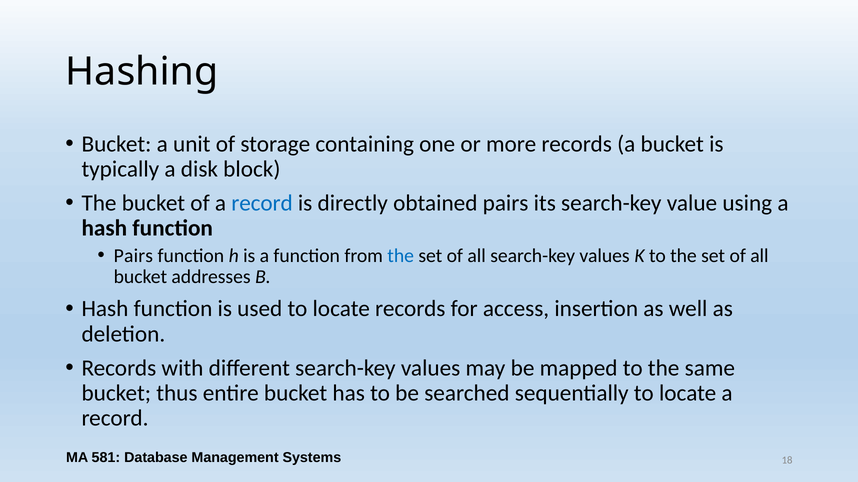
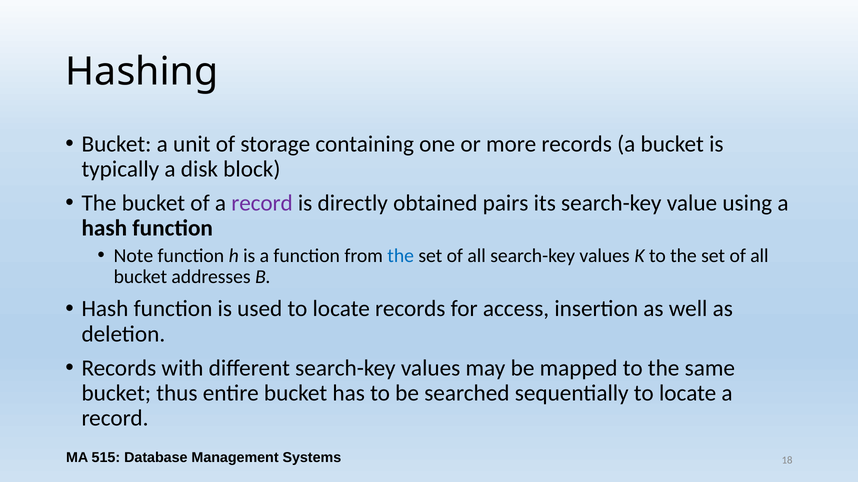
record colour: blue -> purple (262, 203)
Pairs: Pairs -> Note (133, 256)
581: 581 -> 515 (106, 458)
